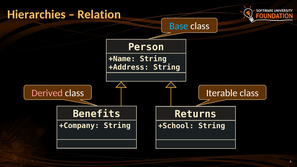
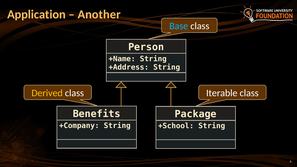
Hierarchies: Hierarchies -> Application (36, 14)
Relation: Relation -> Another (99, 14)
Derived colour: pink -> yellow (47, 93)
Returns: Returns -> Package (196, 114)
